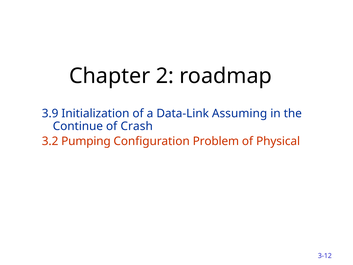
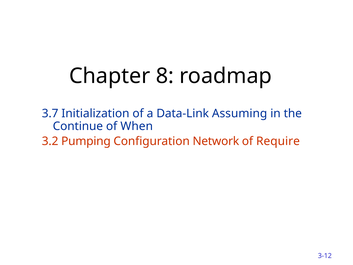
2: 2 -> 8 (165, 76)
3.9: 3.9 -> 3.7 (50, 113)
Crash: Crash -> When (137, 126)
Problem: Problem -> Network (216, 141)
Physical: Physical -> Require (278, 141)
